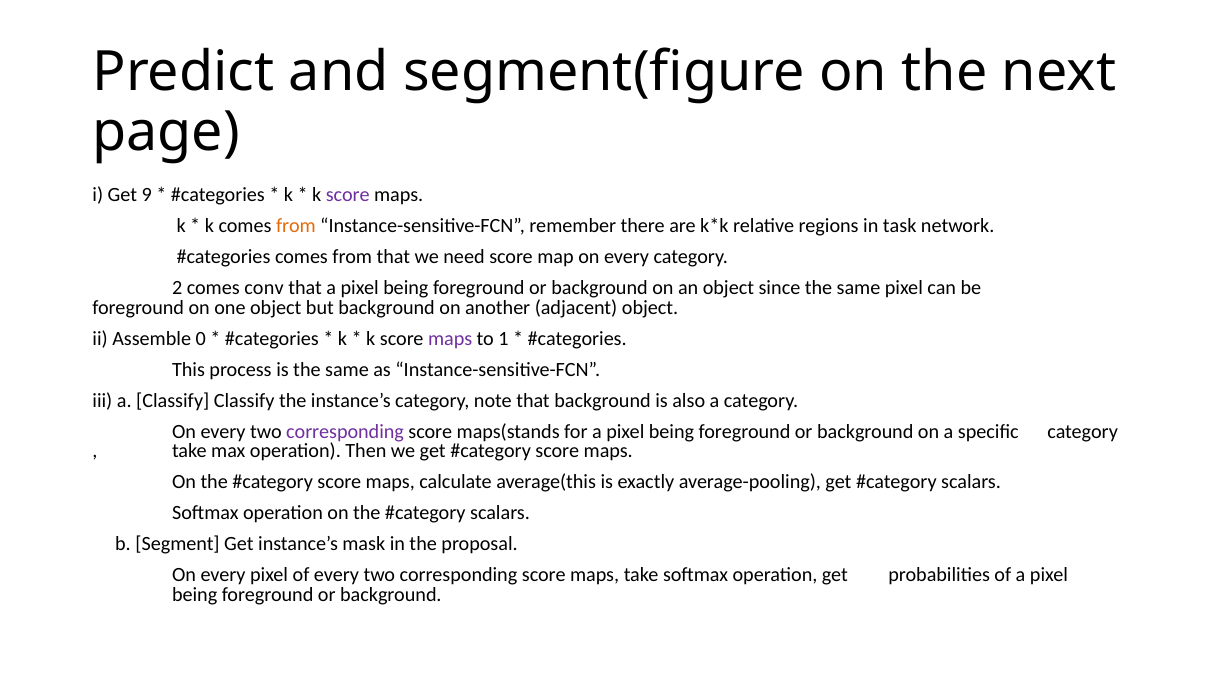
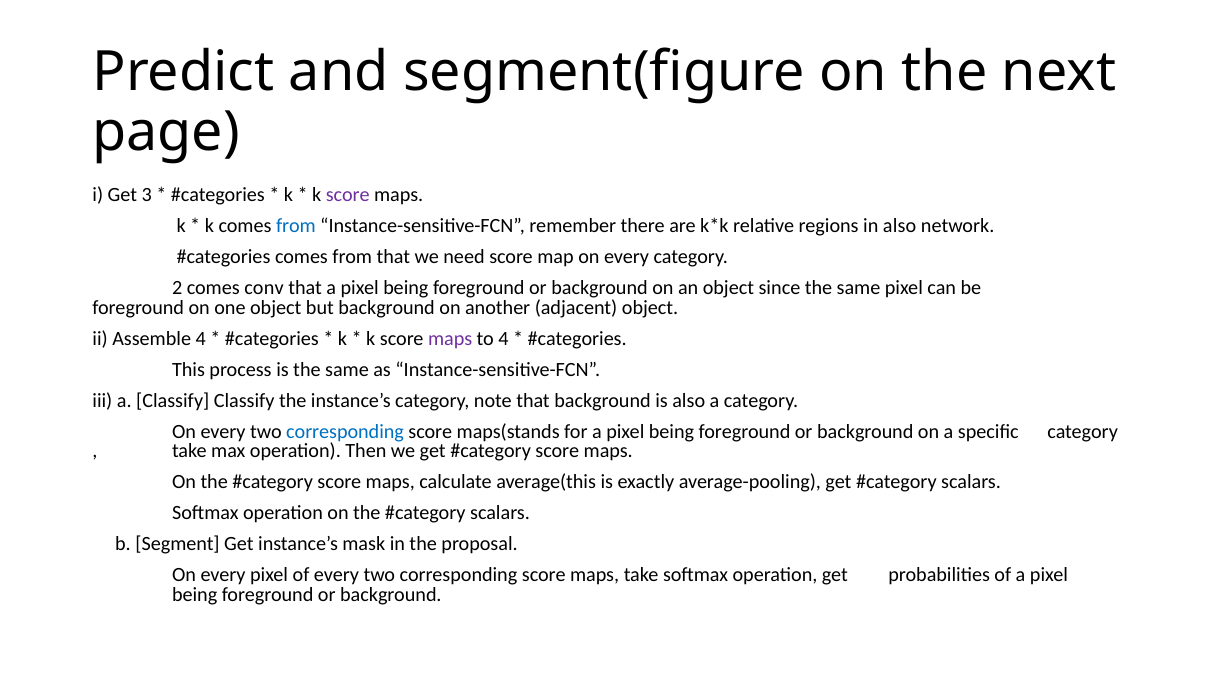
9: 9 -> 3 (147, 195)
from colour: orange -> blue (296, 226)
in task: task -> also (900, 226)
Assemble 0: 0 -> 4 (201, 339)
to 1: 1 -> 4 (504, 339)
corresponding colour: purple -> blue (345, 432)
